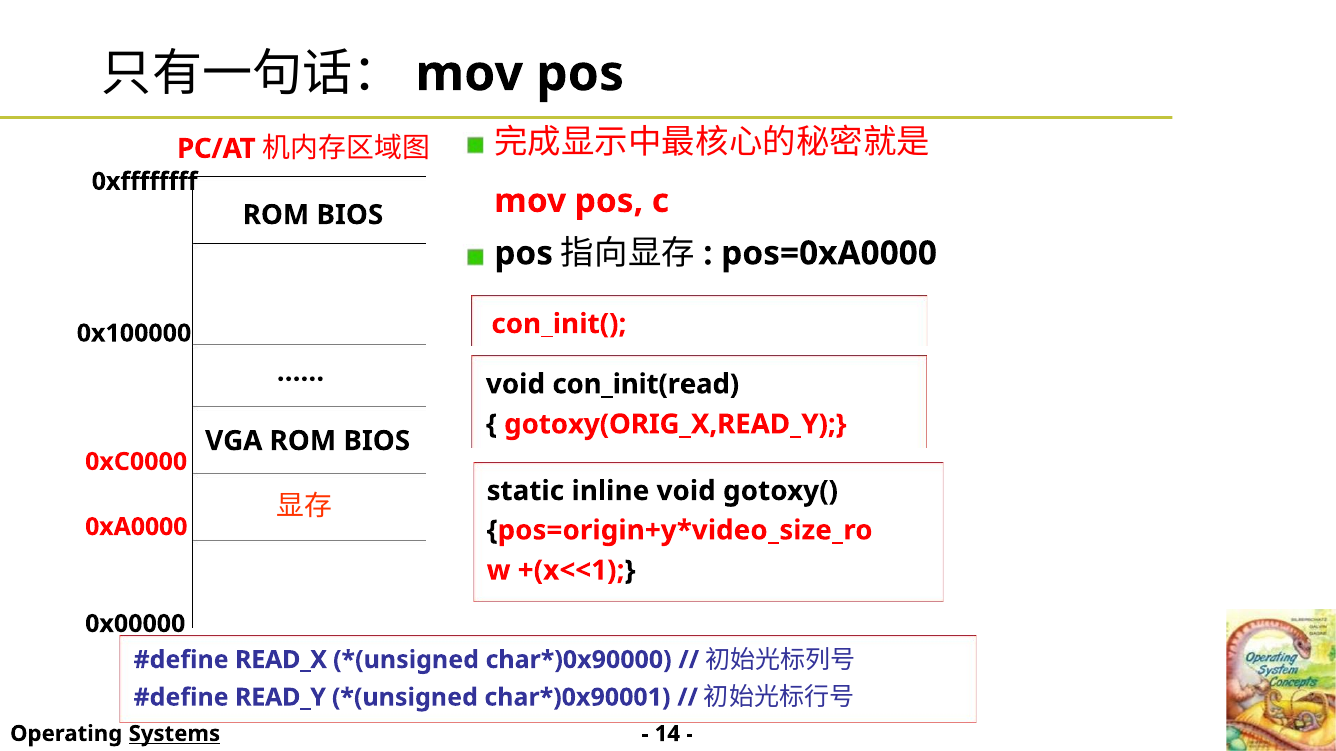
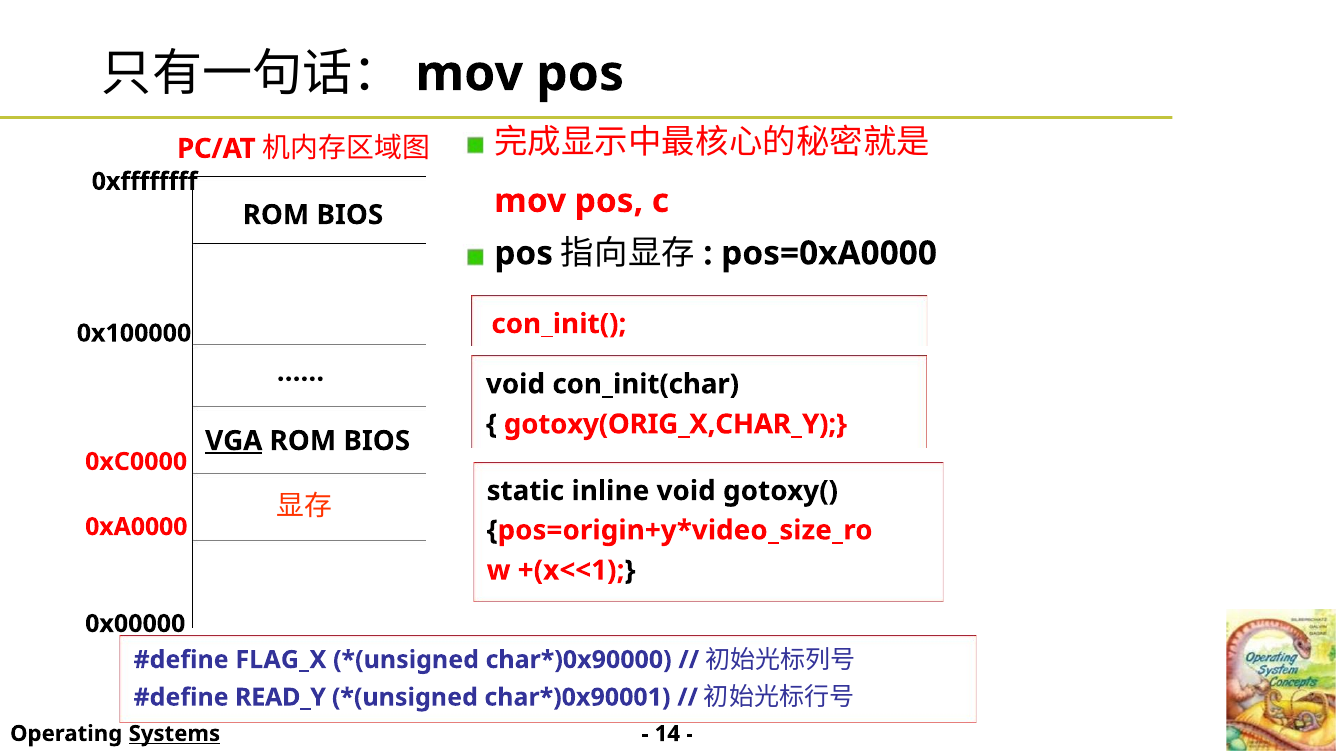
con_init(read: con_init(read -> con_init(char (646, 384)
gotoxy(ORIG_X,READ_Y: gotoxy(ORIG_X,READ_Y -> gotoxy(ORIG_X,CHAR_Y (675, 425)
VGA underline: none -> present (234, 441)
READ_X: READ_X -> FLAG_X (281, 660)
